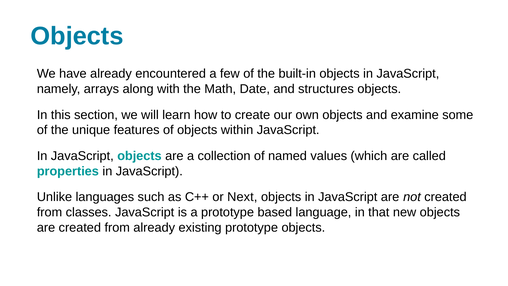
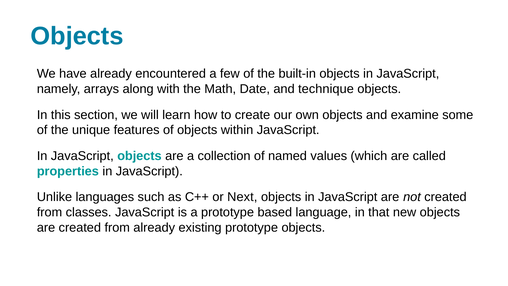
structures: structures -> technique (326, 89)
